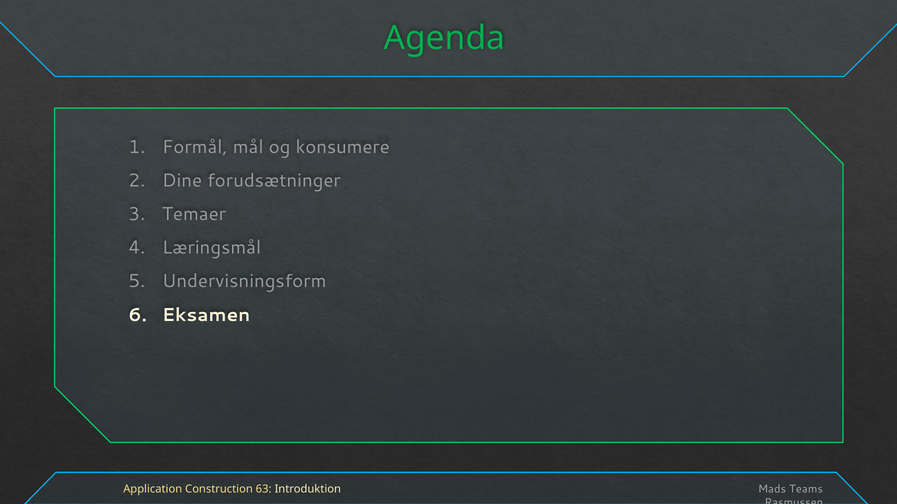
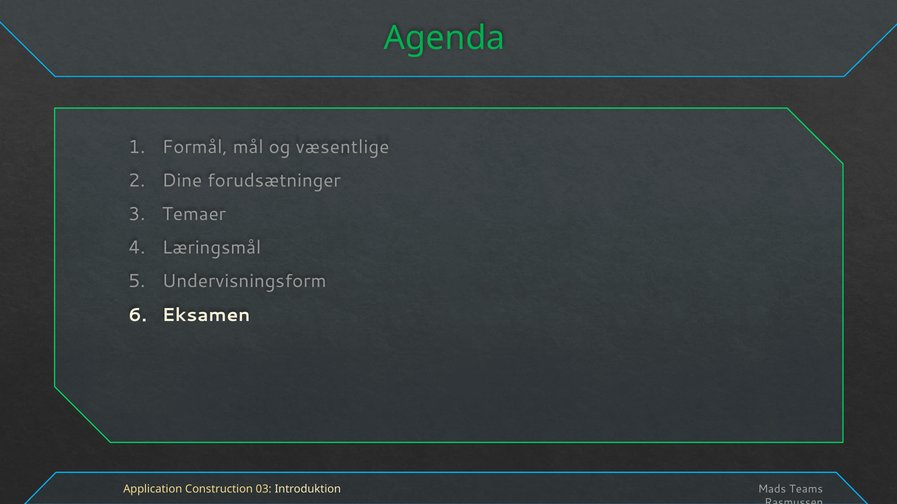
konsumere: konsumere -> væsentlige (343, 147)
63: 63 -> 03 (264, 489)
